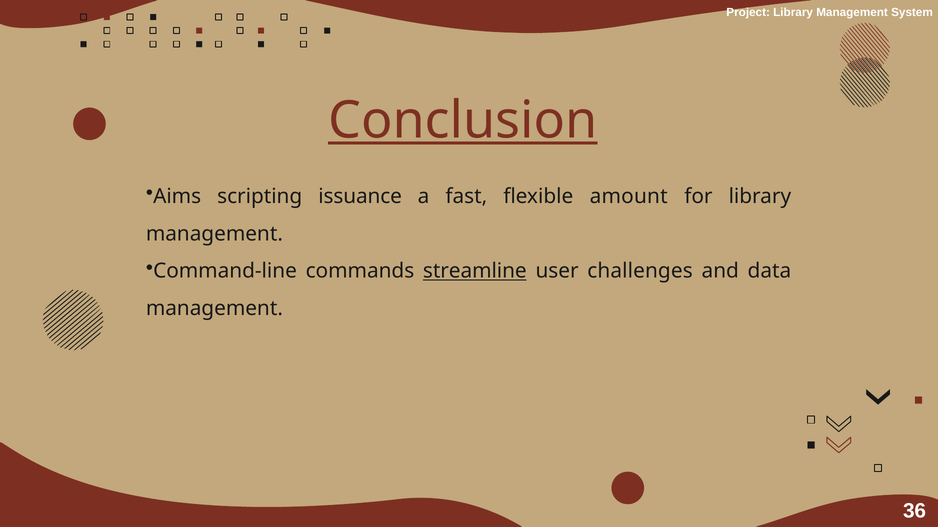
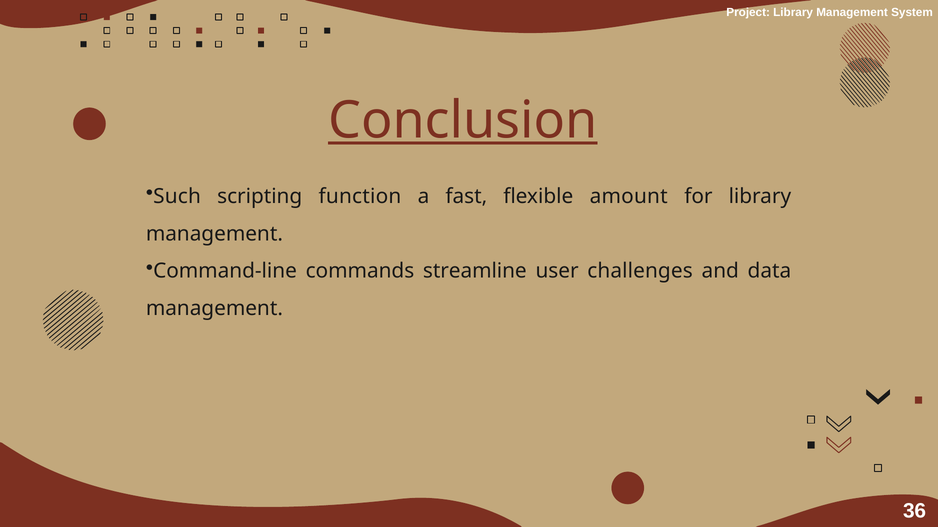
Aims: Aims -> Such (177, 196)
issuance: issuance -> function (360, 196)
streamline underline: present -> none (475, 271)
